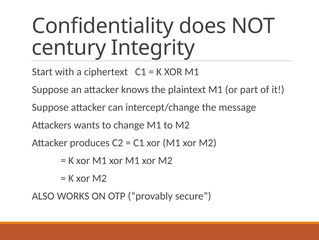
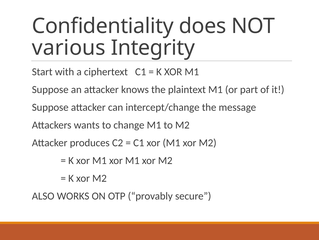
century: century -> various (69, 48)
